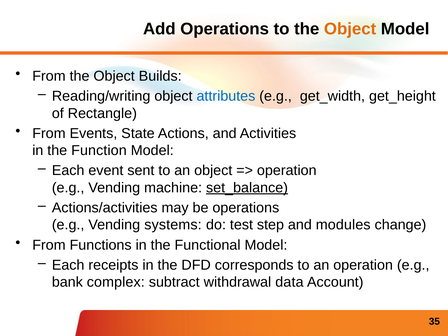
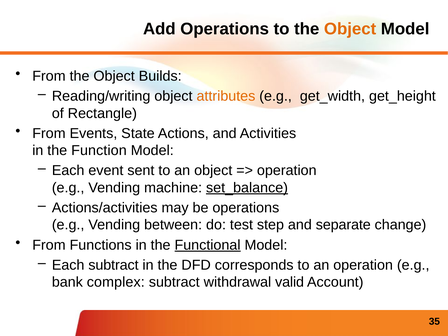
attributes colour: blue -> orange (226, 96)
systems: systems -> between (173, 225)
modules: modules -> separate (343, 225)
Functional underline: none -> present (208, 245)
Each receipts: receipts -> subtract (113, 265)
data: data -> valid (290, 282)
